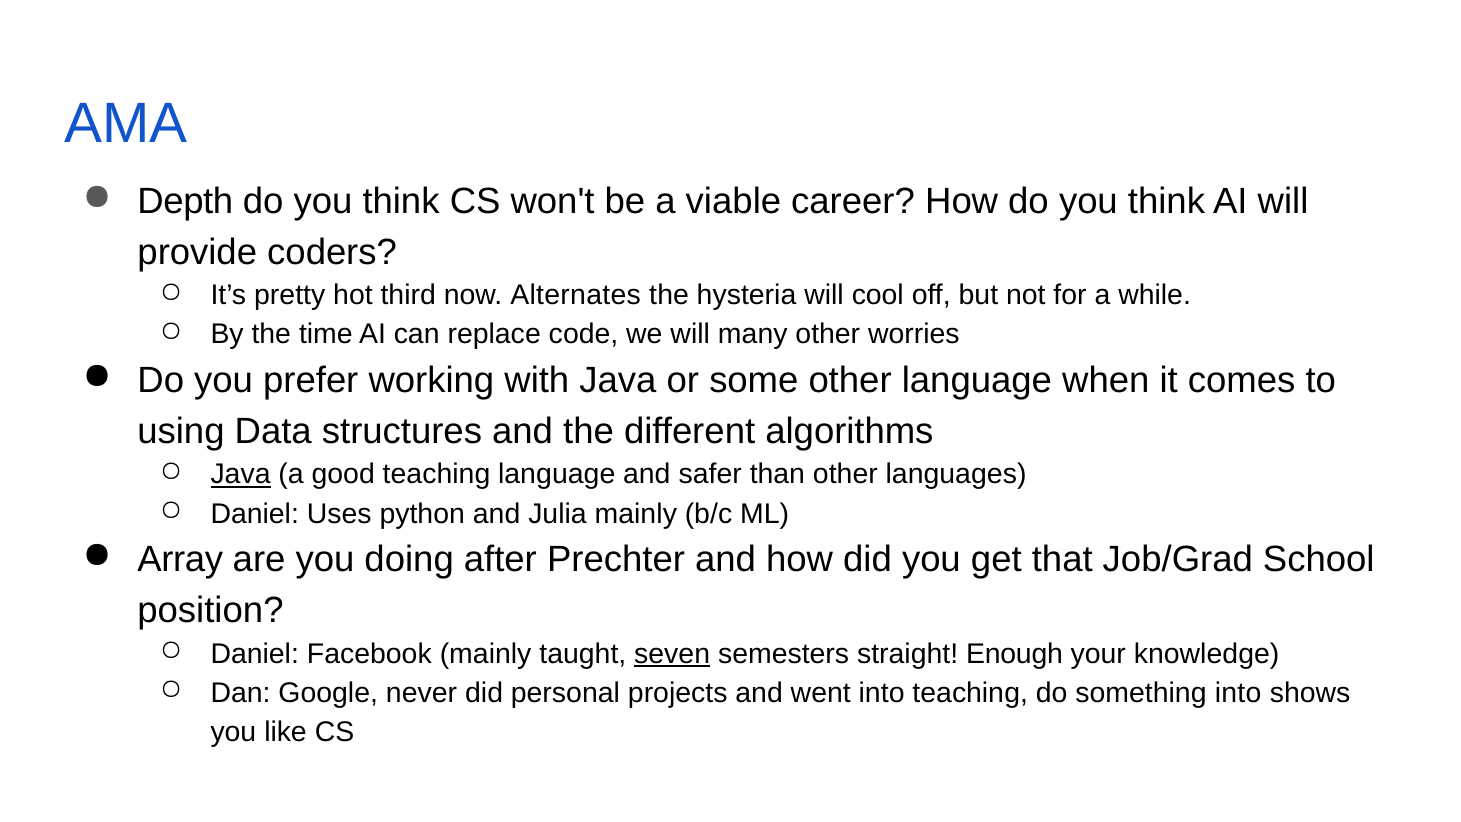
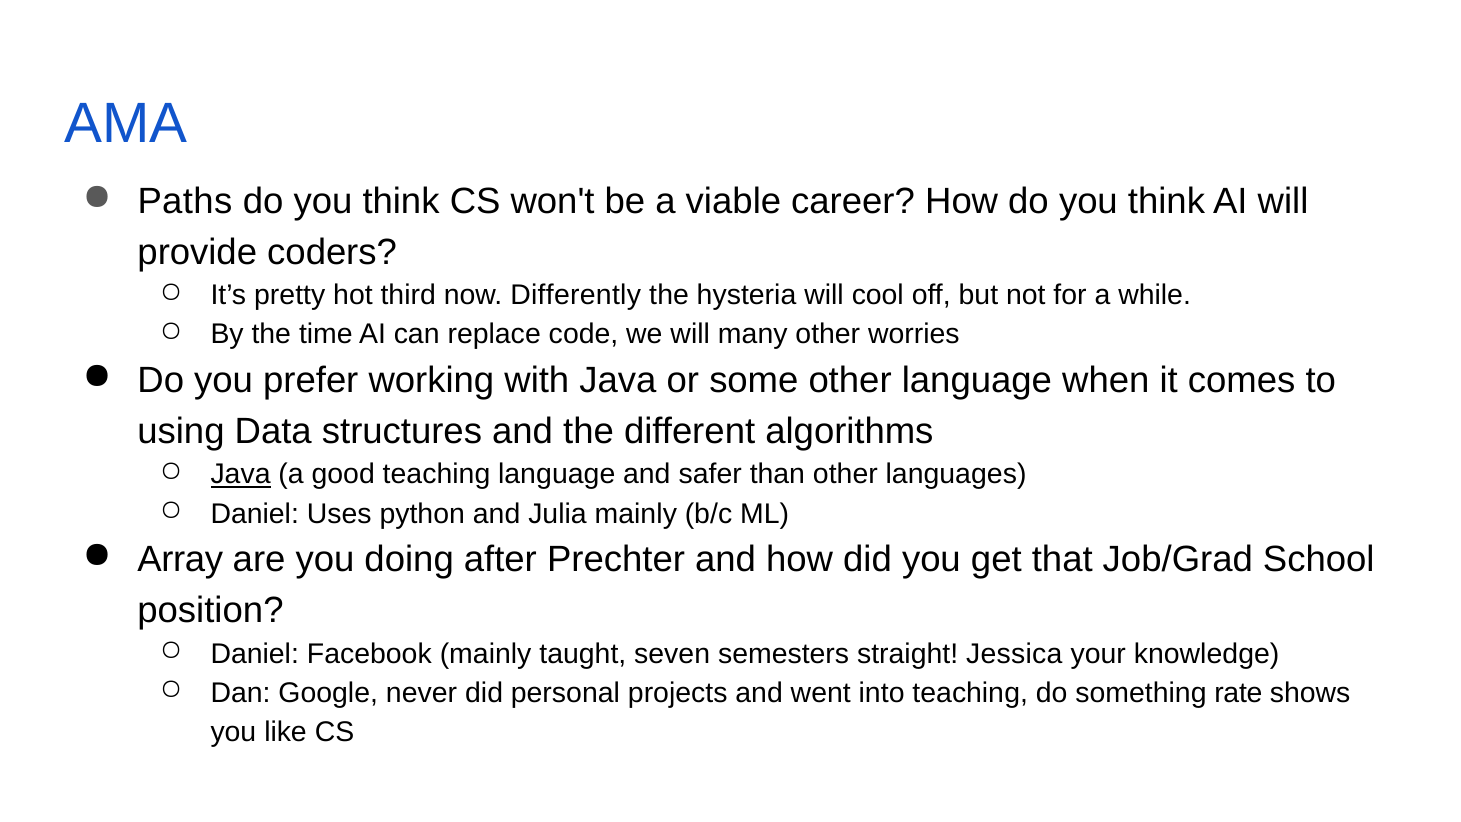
Depth: Depth -> Paths (185, 202)
Alternates: Alternates -> Differently (576, 295)
seven underline: present -> none (672, 654)
Enough: Enough -> Jessica (1014, 654)
something into: into -> rate (1238, 693)
